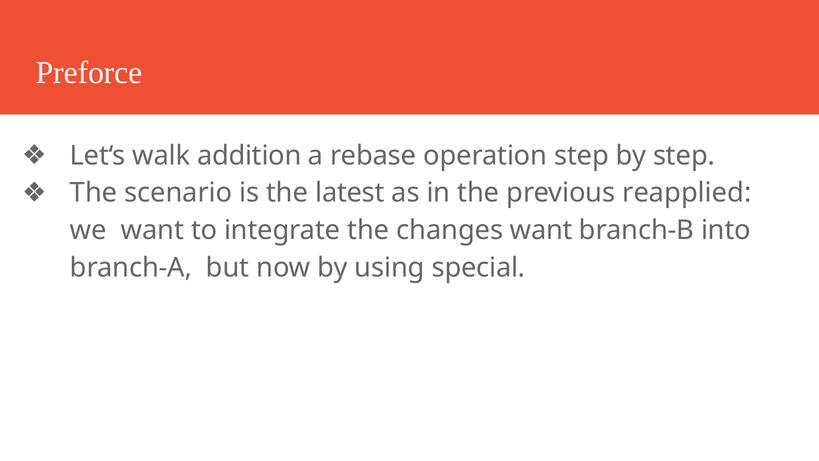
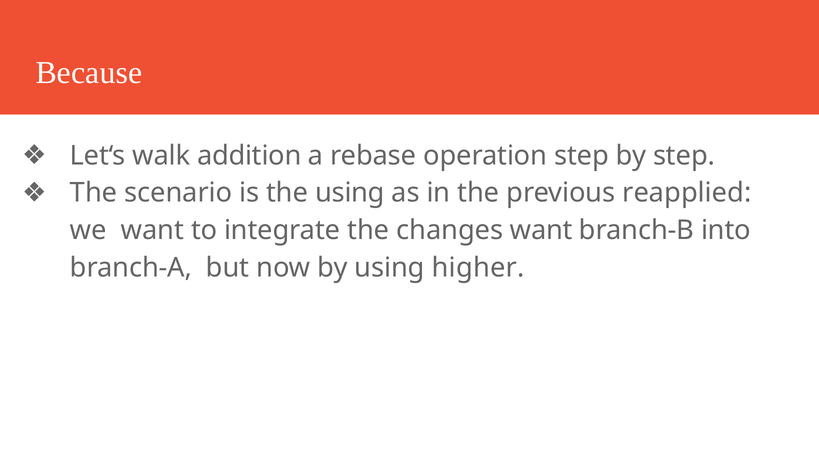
Preforce: Preforce -> Because (89, 73)
the latest: latest -> using (350, 193)
special: special -> higher (478, 267)
